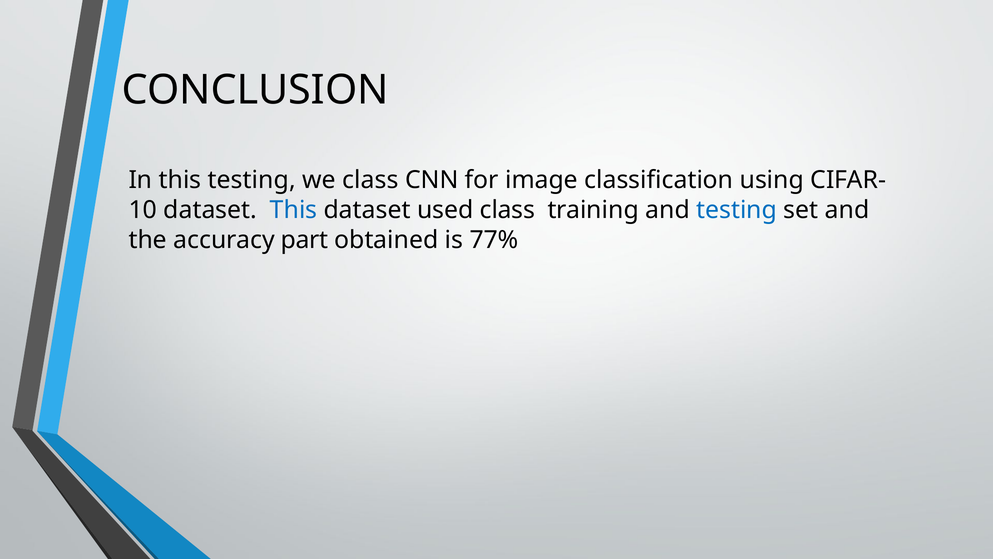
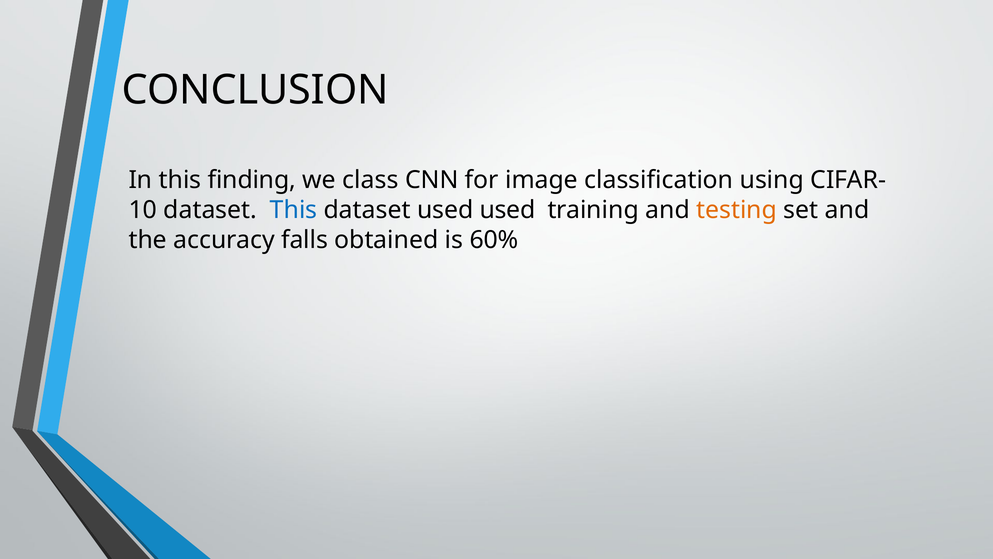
this testing: testing -> finding (252, 180)
used class: class -> used (507, 210)
testing colour: blue -> orange (737, 210)
part: part -> falls (305, 240)
77%: 77% -> 60% (494, 240)
